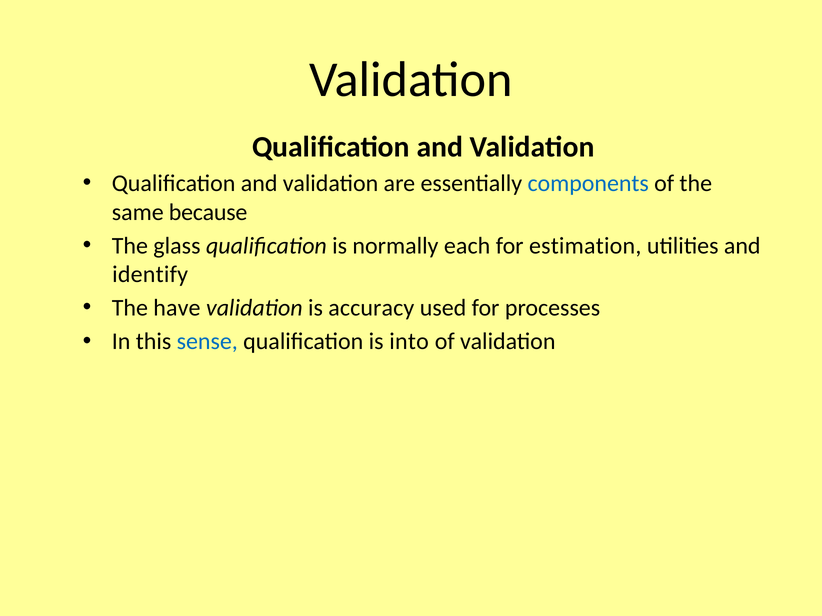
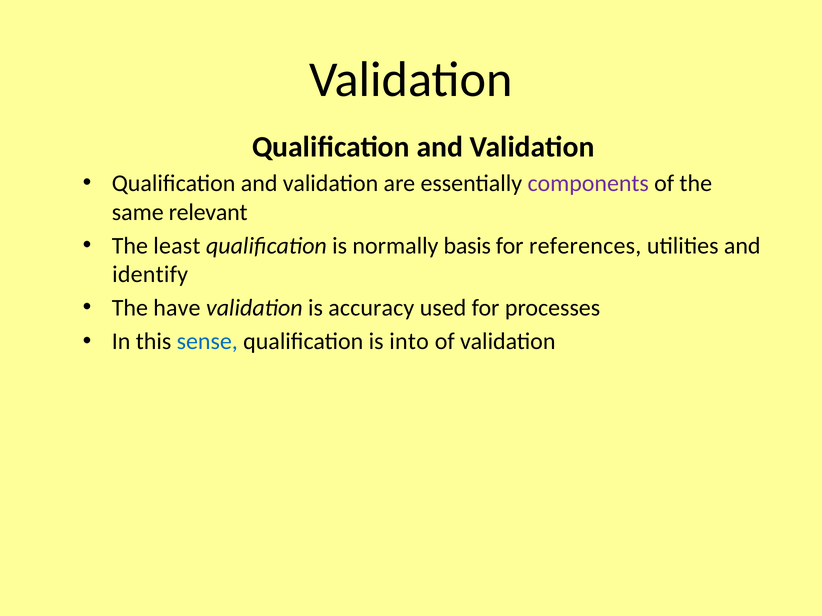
components colour: blue -> purple (588, 184)
because: because -> relevant (208, 212)
glass: glass -> least (177, 246)
each: each -> basis (467, 246)
estimation: estimation -> references (585, 246)
